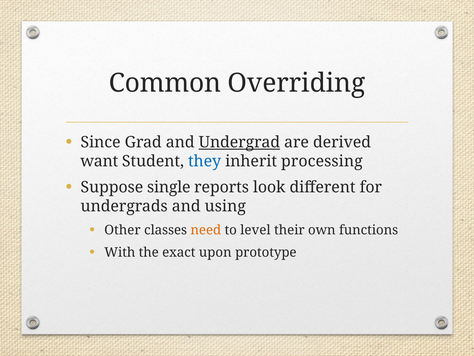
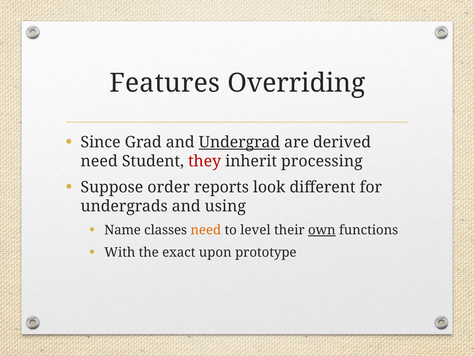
Common: Common -> Features (165, 83)
want: want -> need (99, 161)
they colour: blue -> red (205, 161)
single: single -> order (169, 187)
Other: Other -> Name (123, 230)
own underline: none -> present (322, 230)
